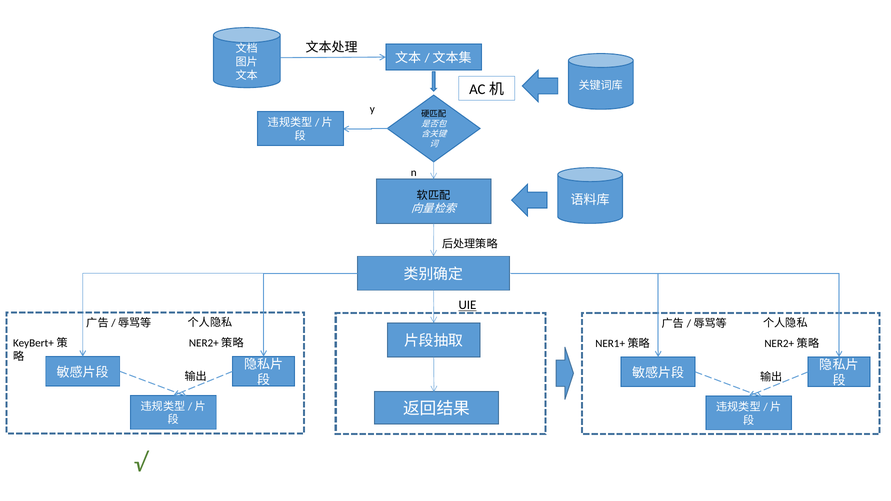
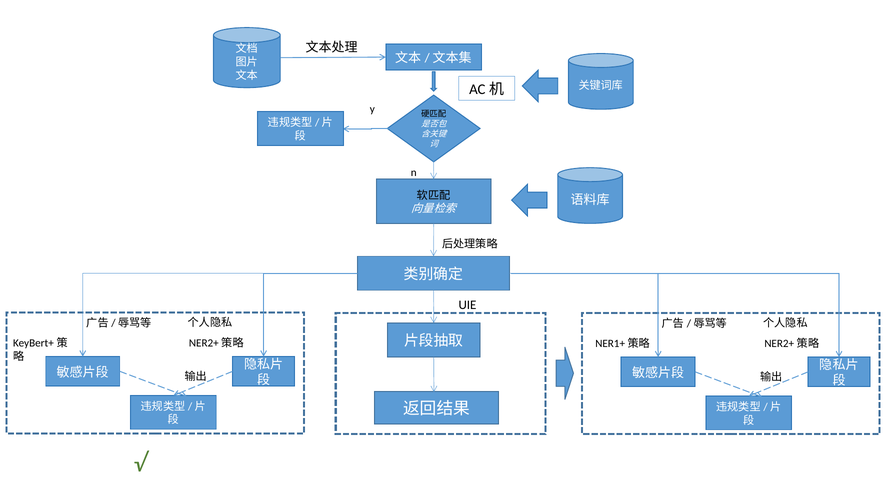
UIE underline: present -> none (467, 305)
